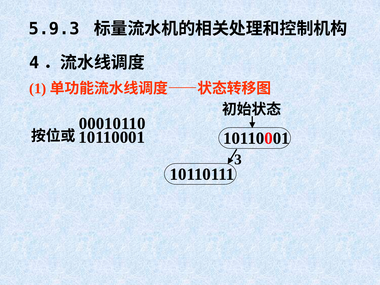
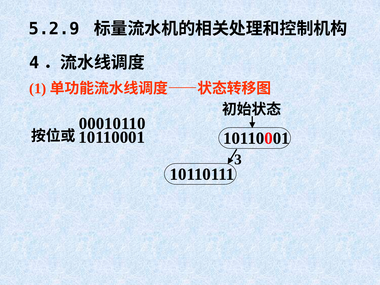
5.9.3: 5.9.3 -> 5.2.9 (54, 29)
